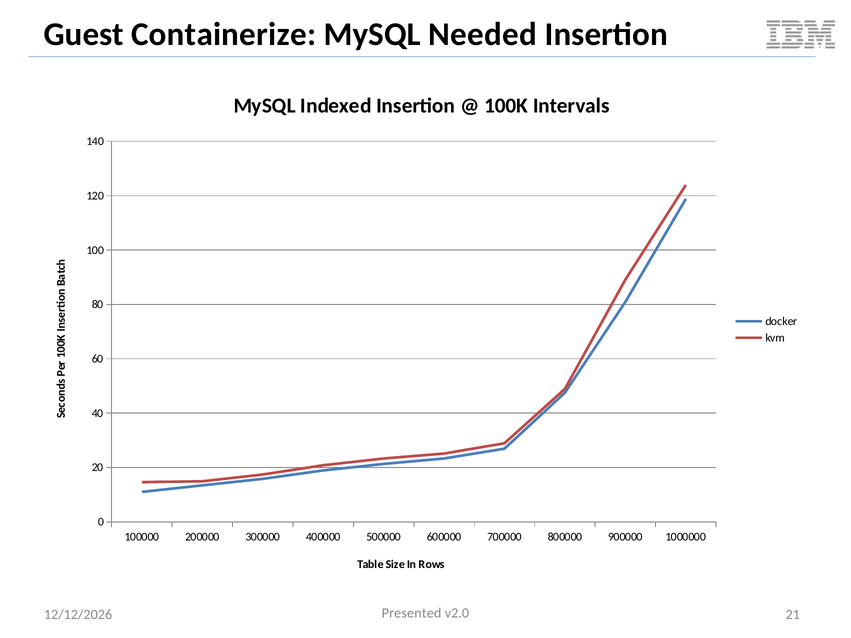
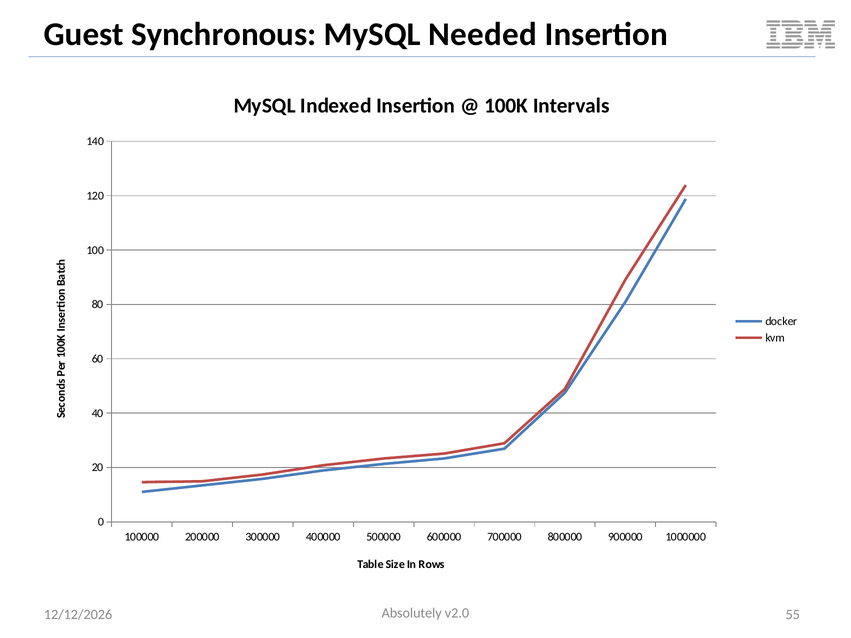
Containerize: Containerize -> Synchronous (224, 34)
Presented: Presented -> Absolutely (412, 614)
21: 21 -> 55 (793, 615)
